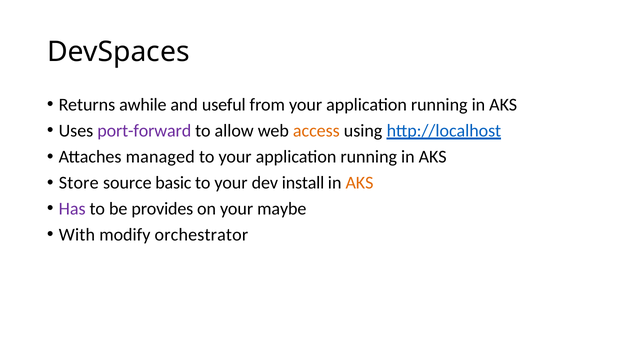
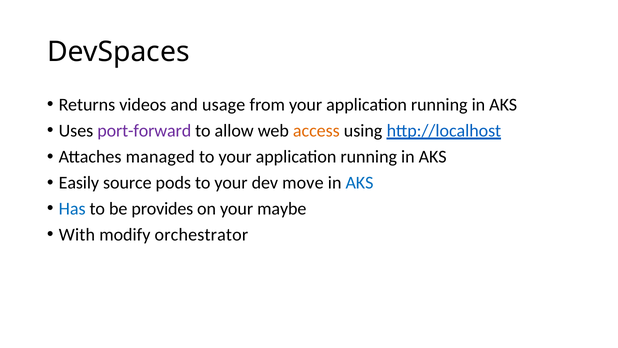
awhile: awhile -> videos (143, 104)
useful: useful -> usage (224, 104)
Store: Store -> Easily (79, 183)
basic: basic -> pods (173, 183)
install: install -> move (303, 183)
AKS colour: orange -> blue (359, 183)
Has colour: purple -> blue (72, 208)
